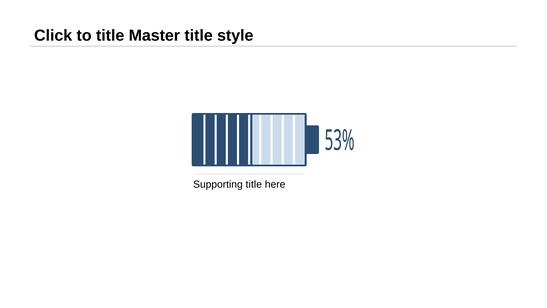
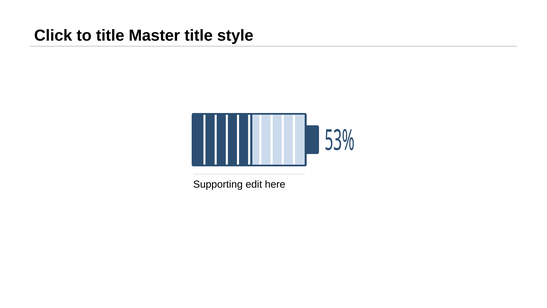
Supporting title: title -> edit (254, 184)
